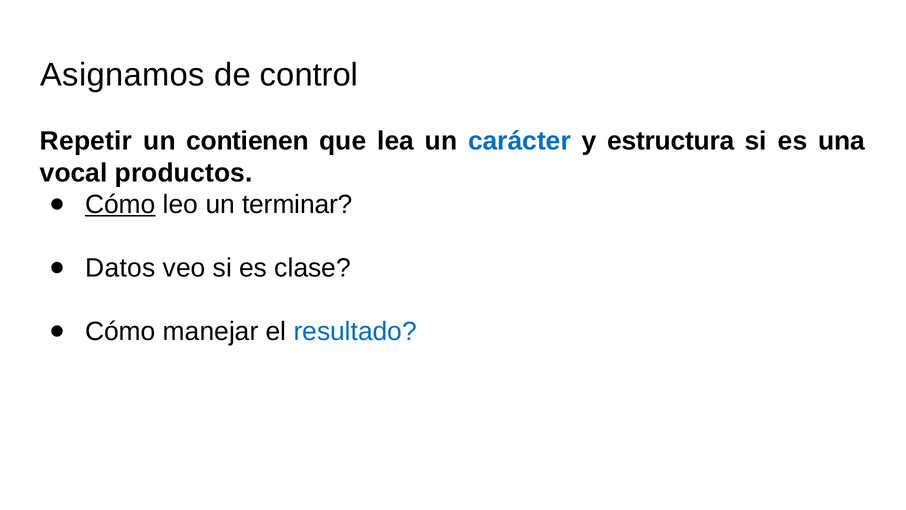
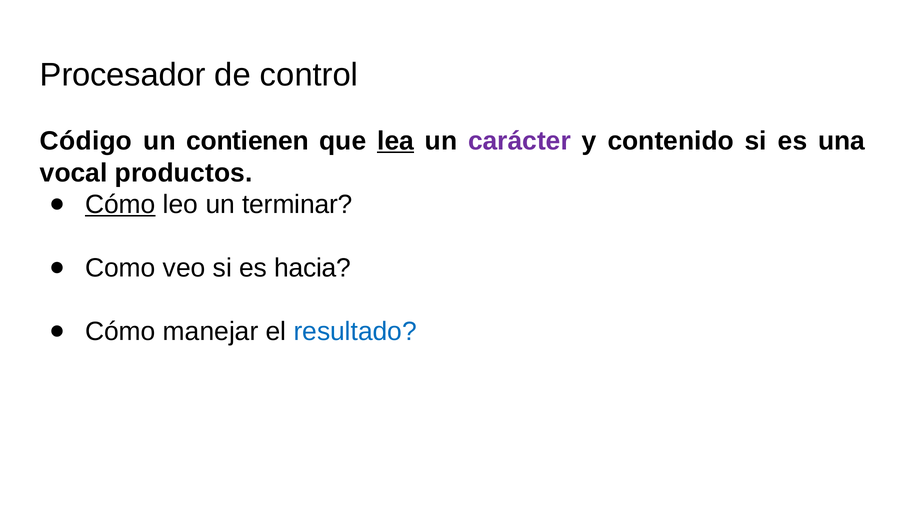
Asignamos: Asignamos -> Procesador (123, 75)
Repetir: Repetir -> Código (86, 141)
lea underline: none -> present (396, 141)
carácter colour: blue -> purple (519, 141)
estructura: estructura -> contenido (671, 141)
Datos: Datos -> Como (120, 268)
clase: clase -> hacia (313, 268)
